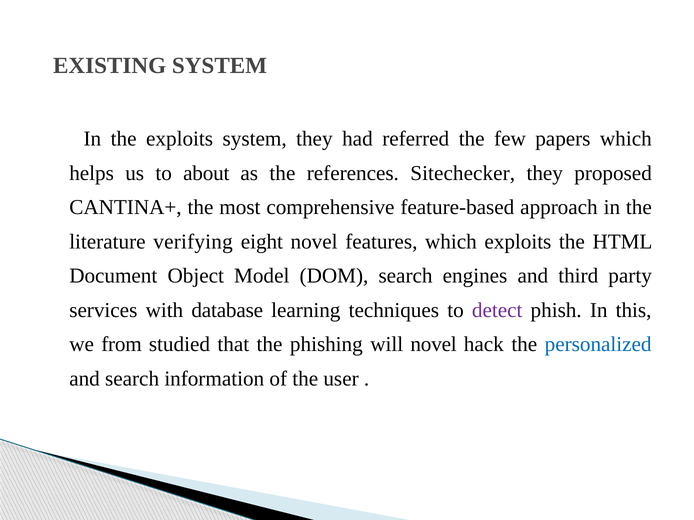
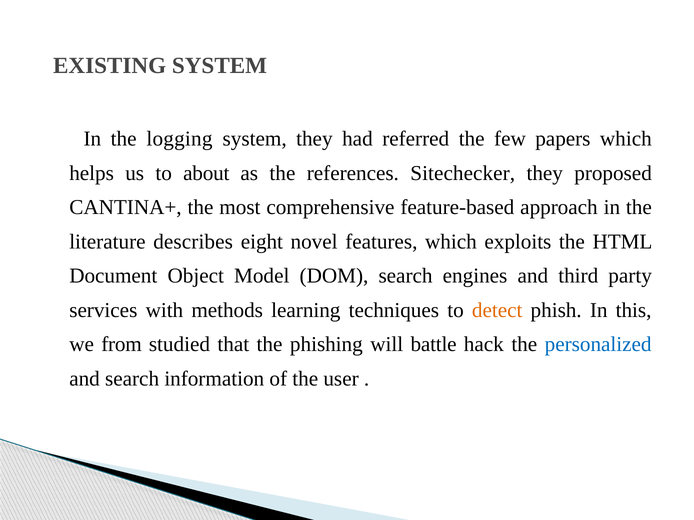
the exploits: exploits -> logging (179, 139)
verifying: verifying -> describes (193, 242)
database: database -> methods (227, 311)
detect colour: purple -> orange (497, 311)
will novel: novel -> battle (434, 345)
